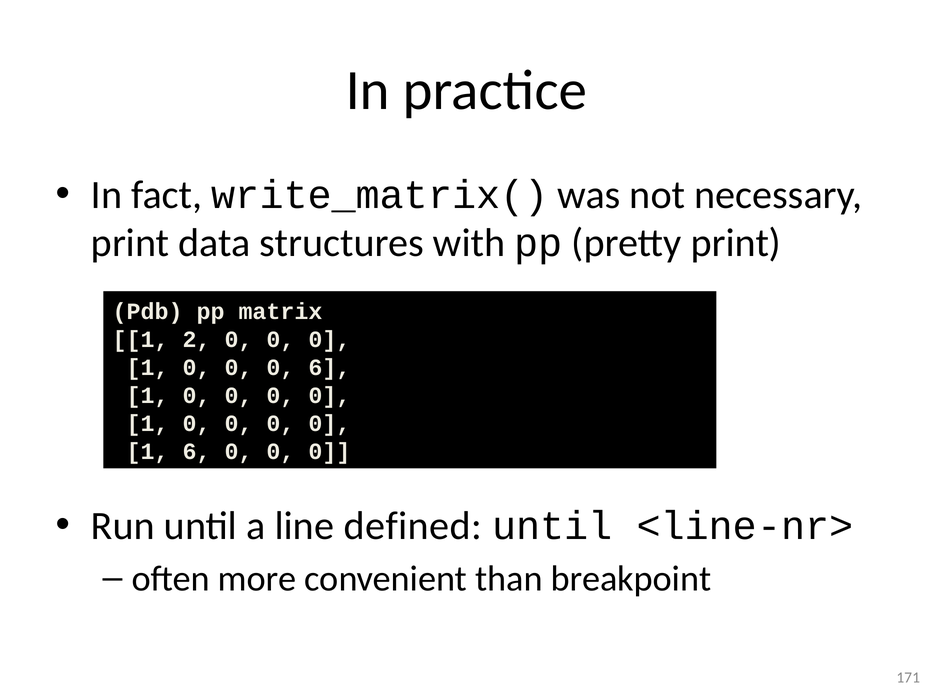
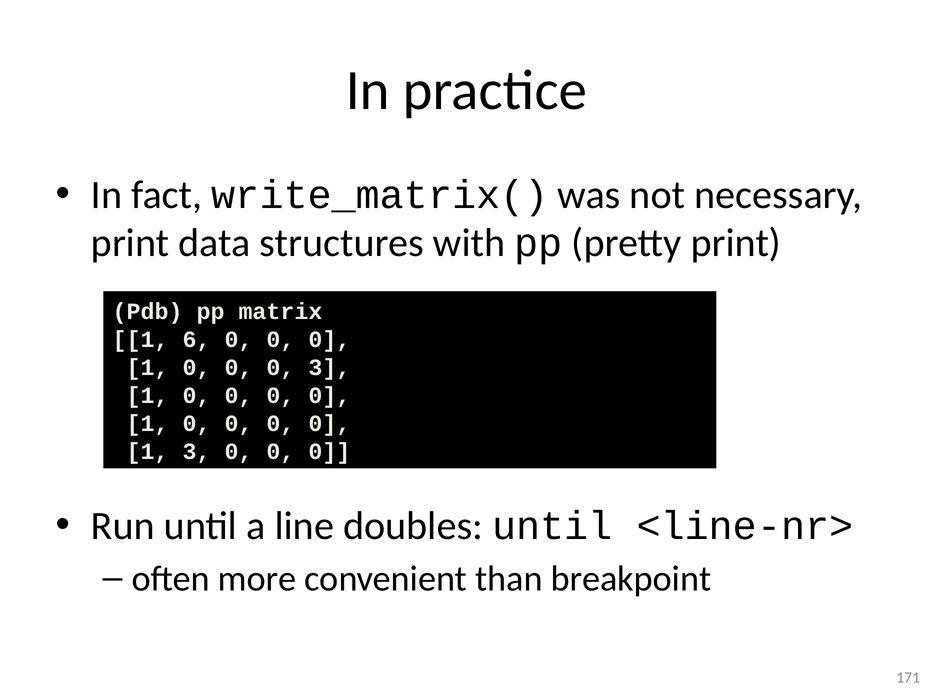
2: 2 -> 6 (197, 339)
0 6: 6 -> 3 (329, 367)
1 6: 6 -> 3 (197, 451)
defined: defined -> doubles (413, 526)
